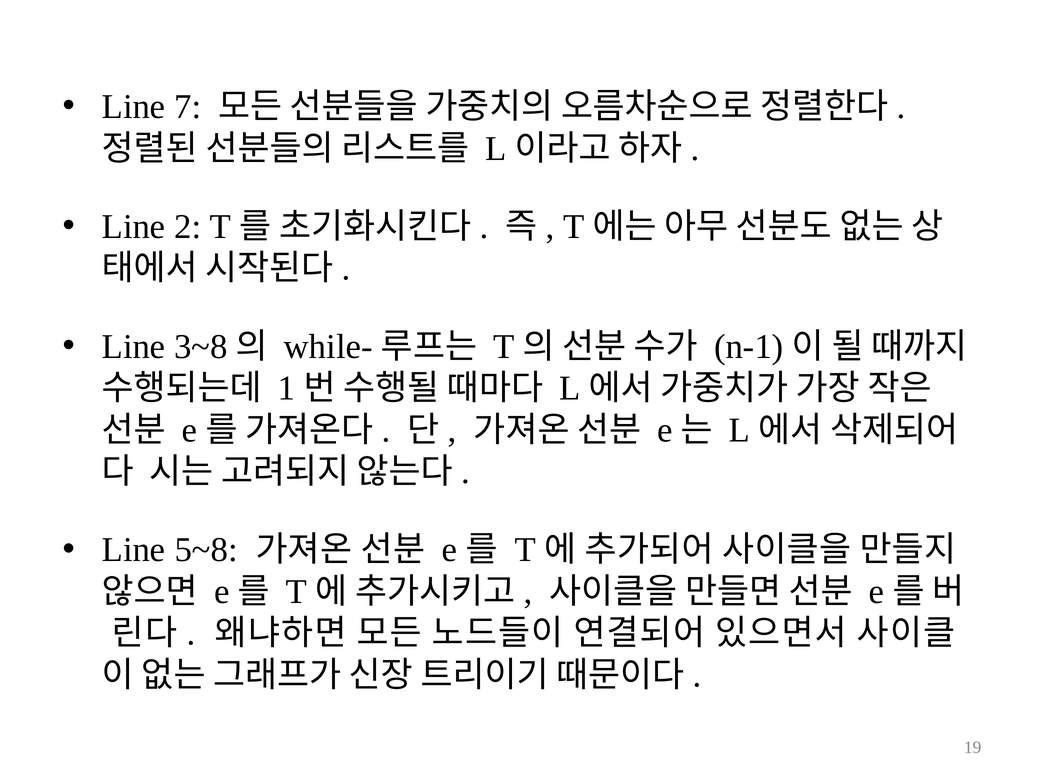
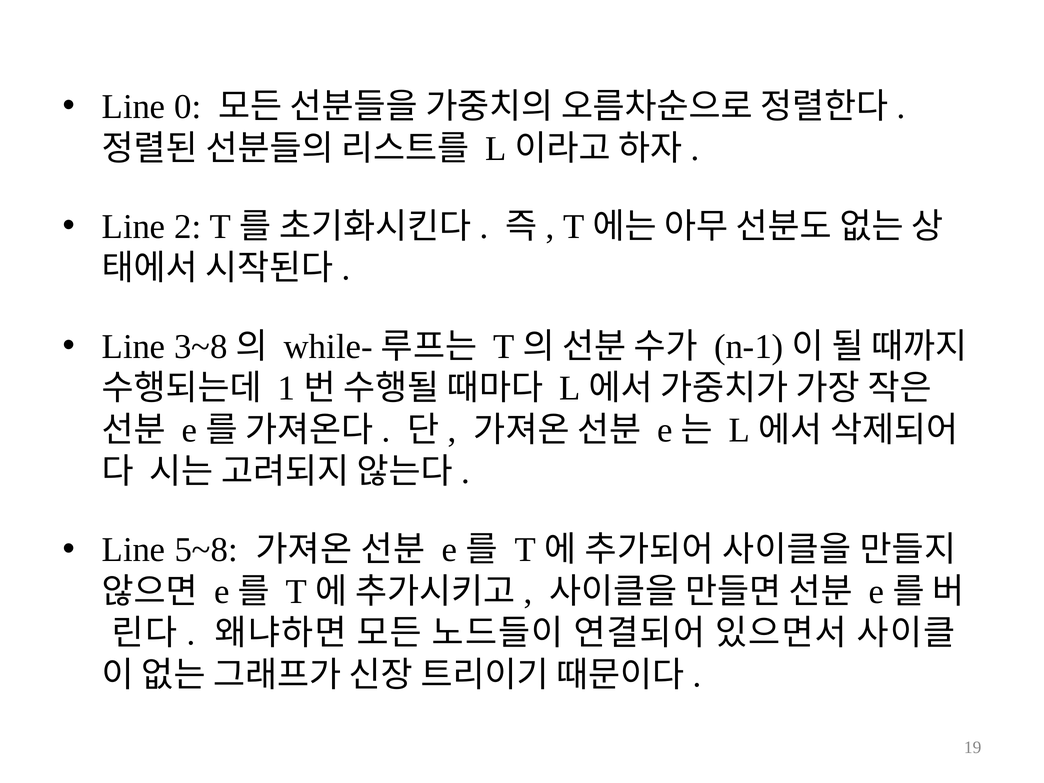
7: 7 -> 0 (188, 107)
